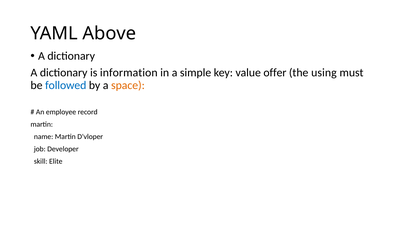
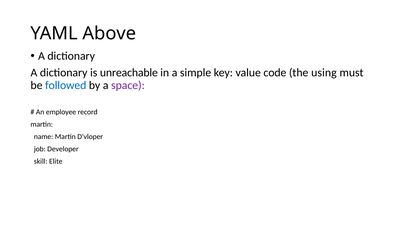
information: information -> unreachable (129, 73)
offer: offer -> code (275, 73)
space colour: orange -> purple (128, 86)
